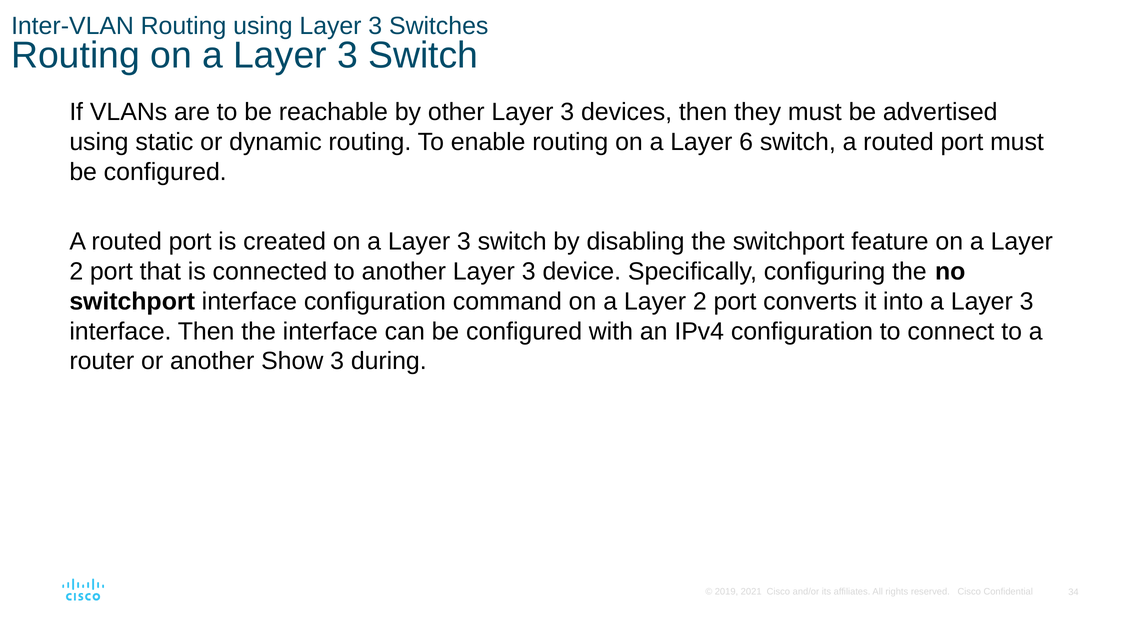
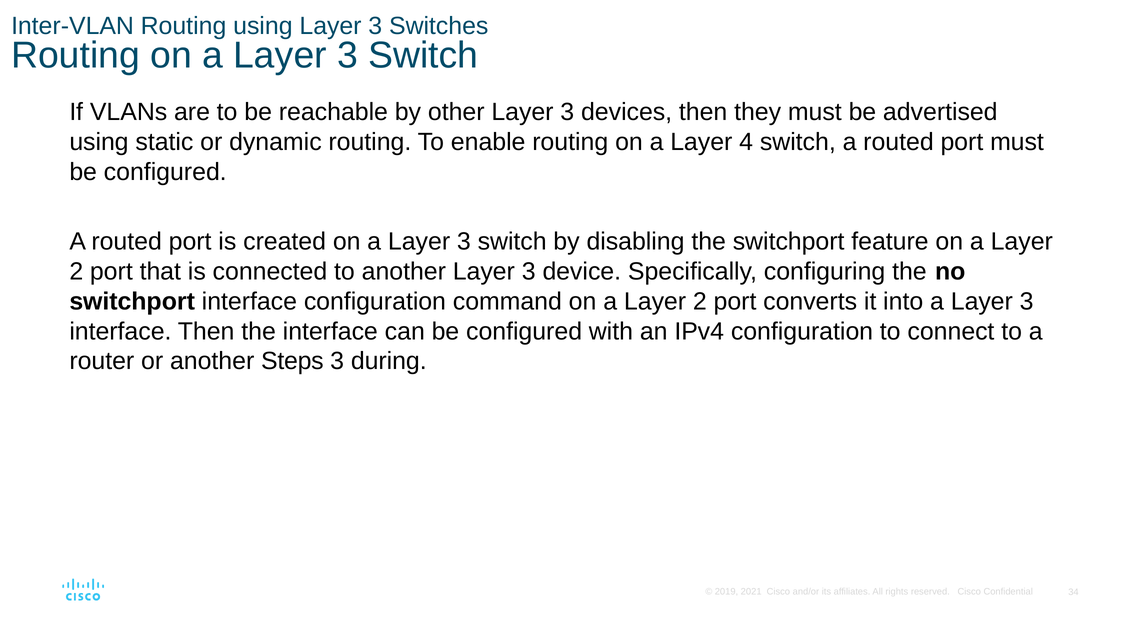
6: 6 -> 4 (746, 142)
Show: Show -> Steps (292, 361)
